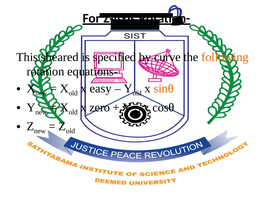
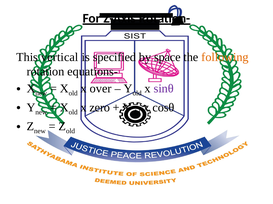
sheared: sheared -> vertical (60, 57)
curve: curve -> space (167, 57)
easy: easy -> over (101, 89)
sinθ colour: orange -> purple (164, 89)
